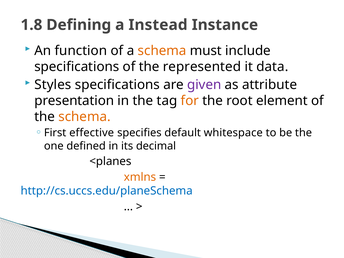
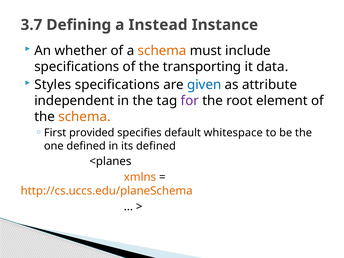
1.8: 1.8 -> 3.7 (31, 25)
function: function -> whether (81, 51)
represented: represented -> transporting (202, 67)
given colour: purple -> blue (204, 85)
presentation: presentation -> independent (74, 101)
for colour: orange -> purple (190, 101)
effective: effective -> provided (92, 133)
its decimal: decimal -> defined (156, 146)
http://cs.uccs.edu/planeSchema colour: blue -> orange (107, 191)
